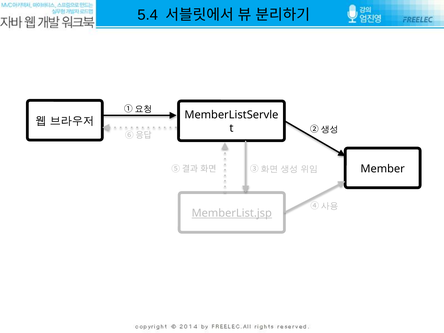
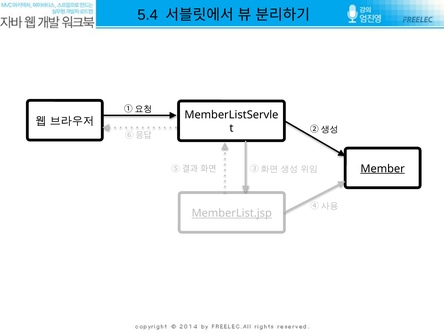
Member underline: none -> present (383, 169)
